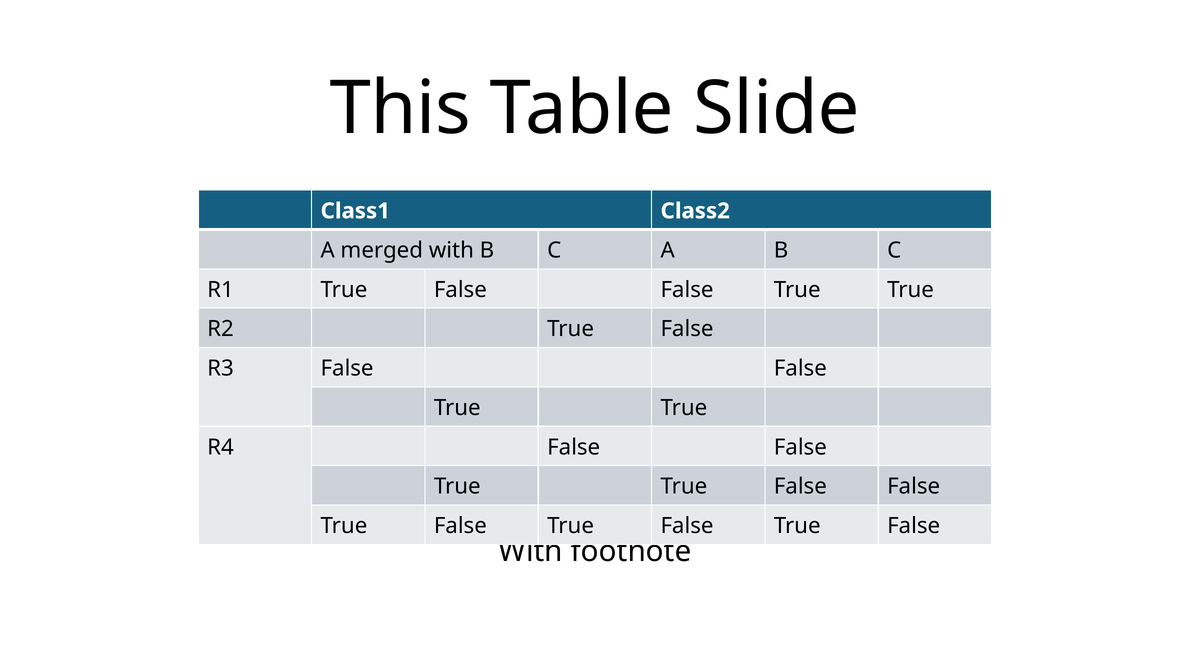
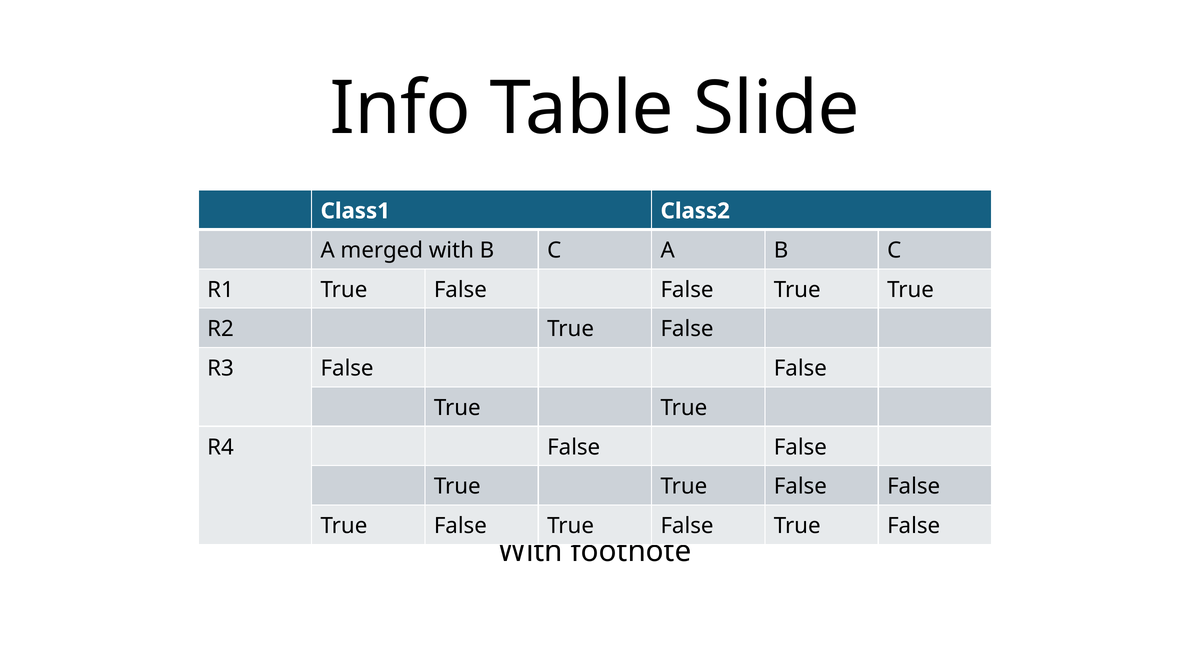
This: This -> Info (400, 109)
